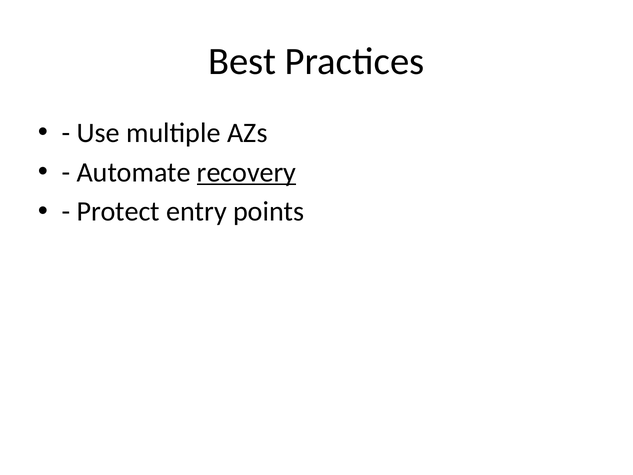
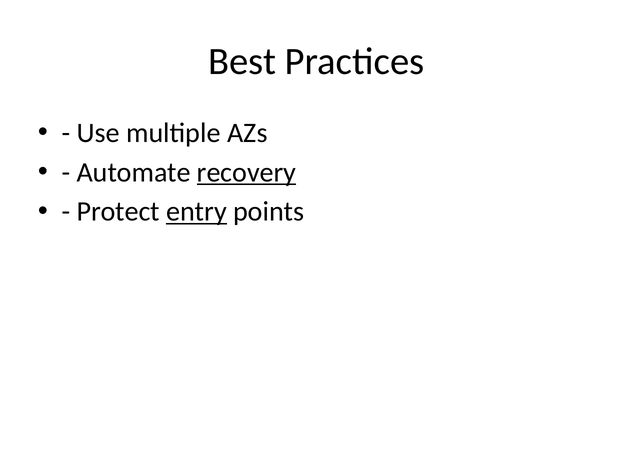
entry underline: none -> present (197, 212)
